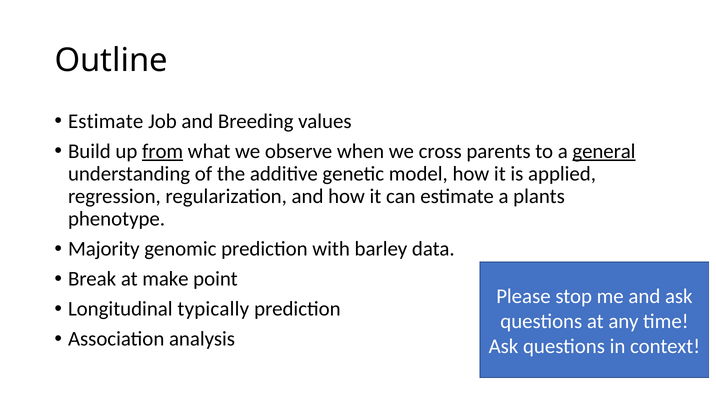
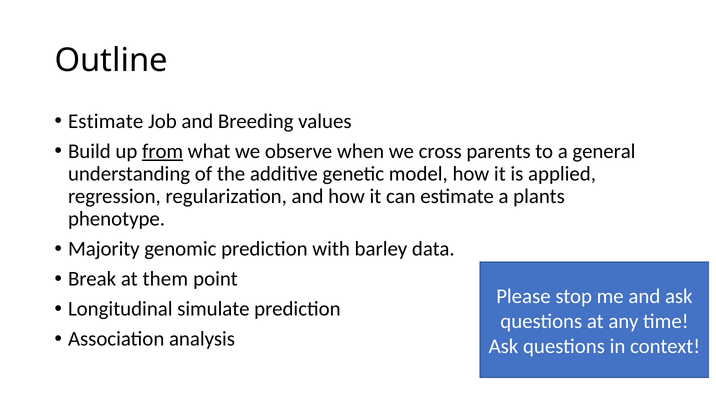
general underline: present -> none (604, 151)
make: make -> them (165, 279)
typically: typically -> simulate (213, 309)
